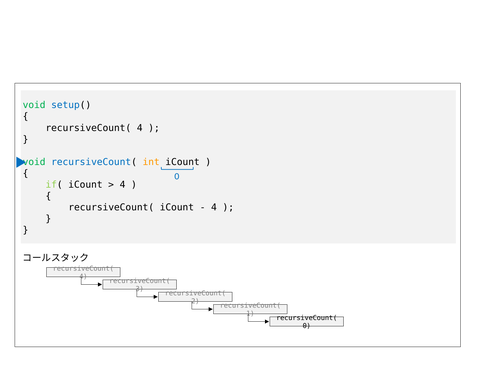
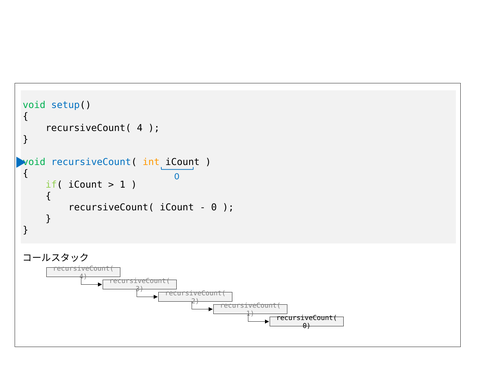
4: 4 -> 1 (123, 185)
4: 4 -> 0 (214, 208)
